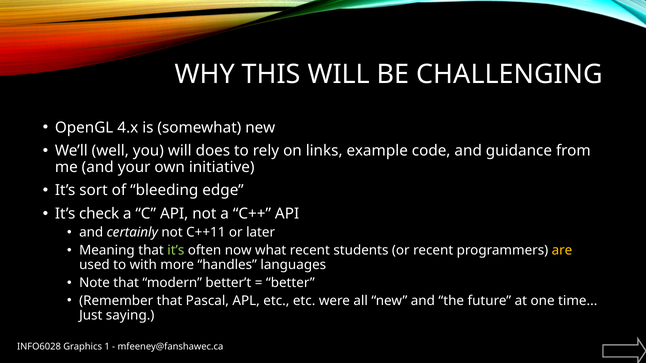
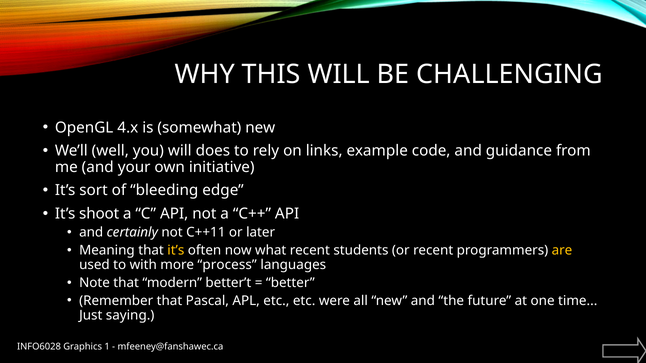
check: check -> shoot (99, 214)
it’s colour: light green -> yellow (176, 251)
handles: handles -> process (227, 265)
